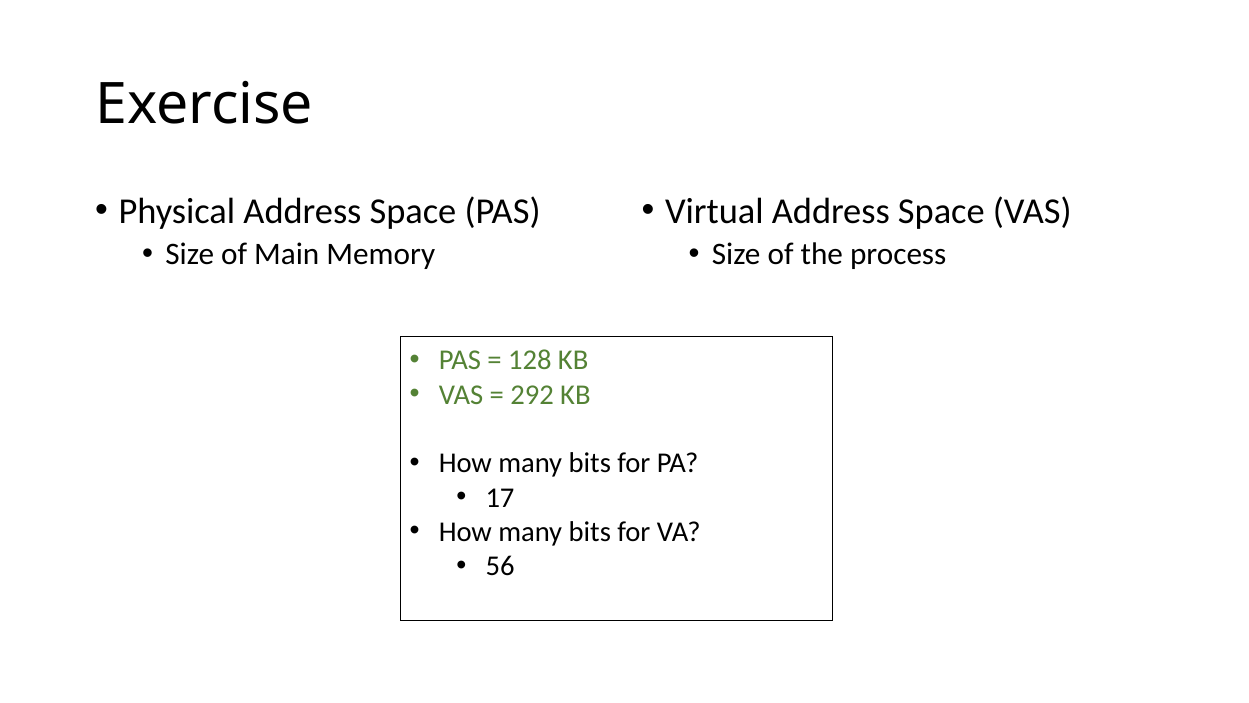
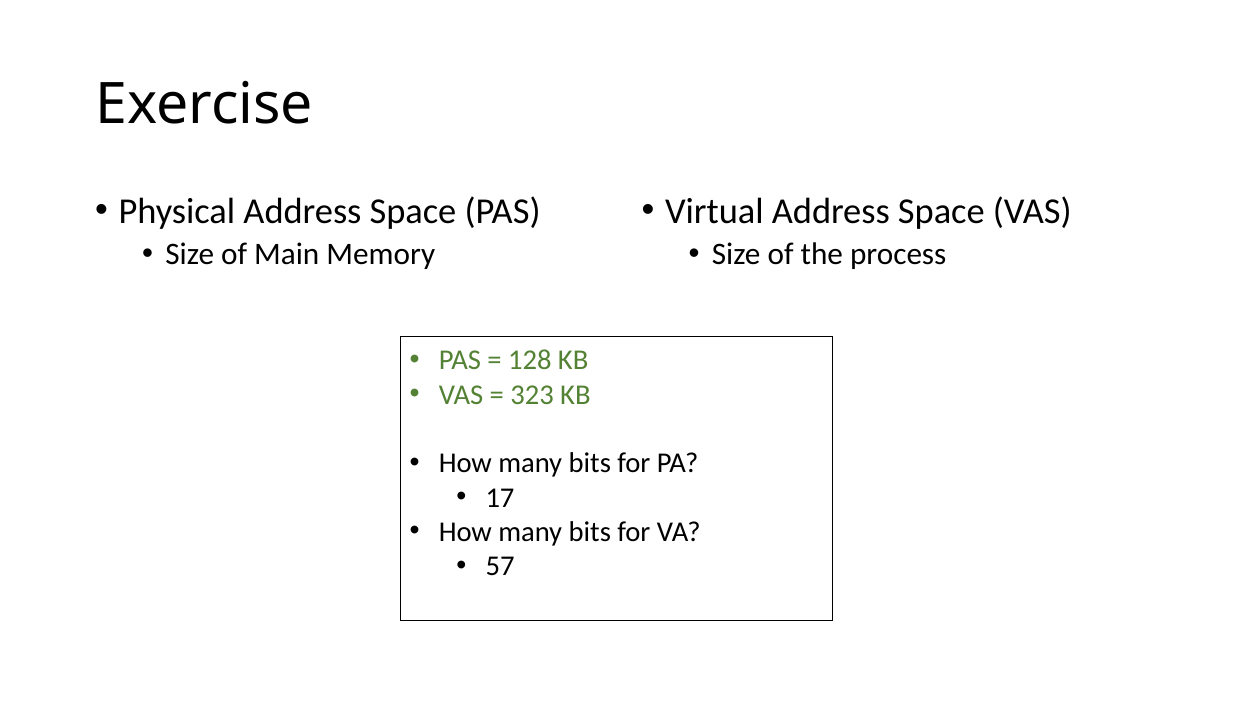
292: 292 -> 323 (532, 394)
56: 56 -> 57 (500, 566)
